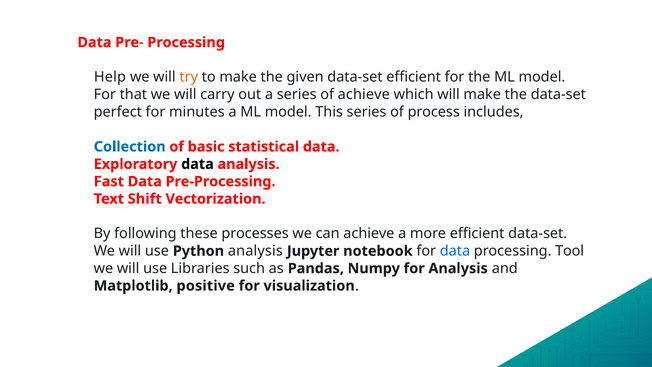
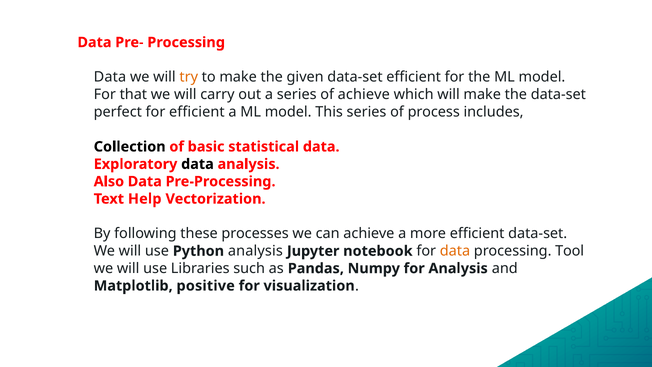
Help: Help -> Data (110, 77)
for minutes: minutes -> efficient (197, 112)
Collection colour: blue -> black (130, 147)
Fast: Fast -> Also (109, 181)
Shift: Shift -> Help (145, 199)
data colour: blue -> orange (455, 251)
